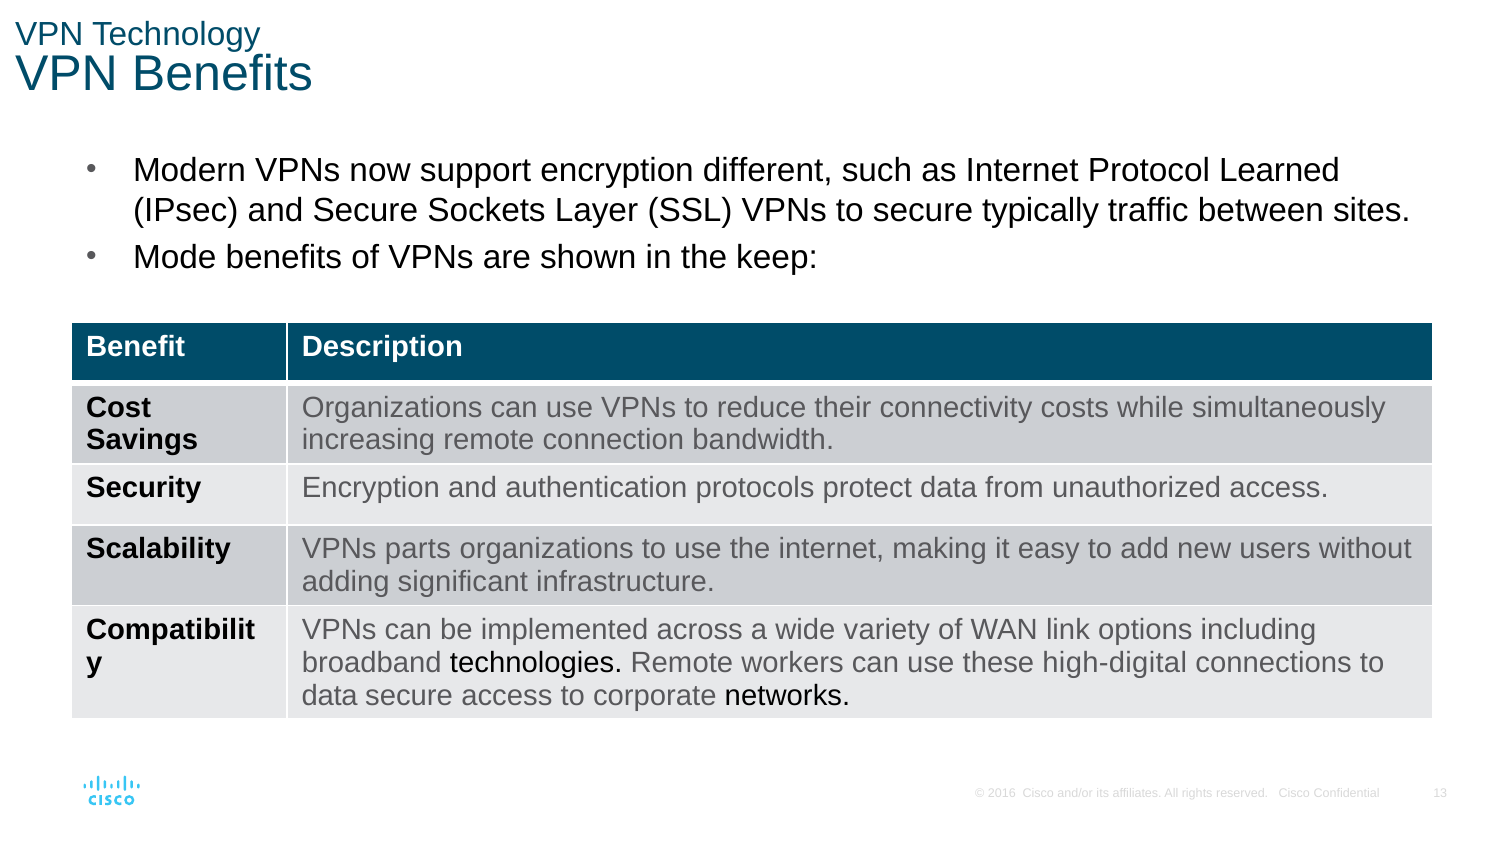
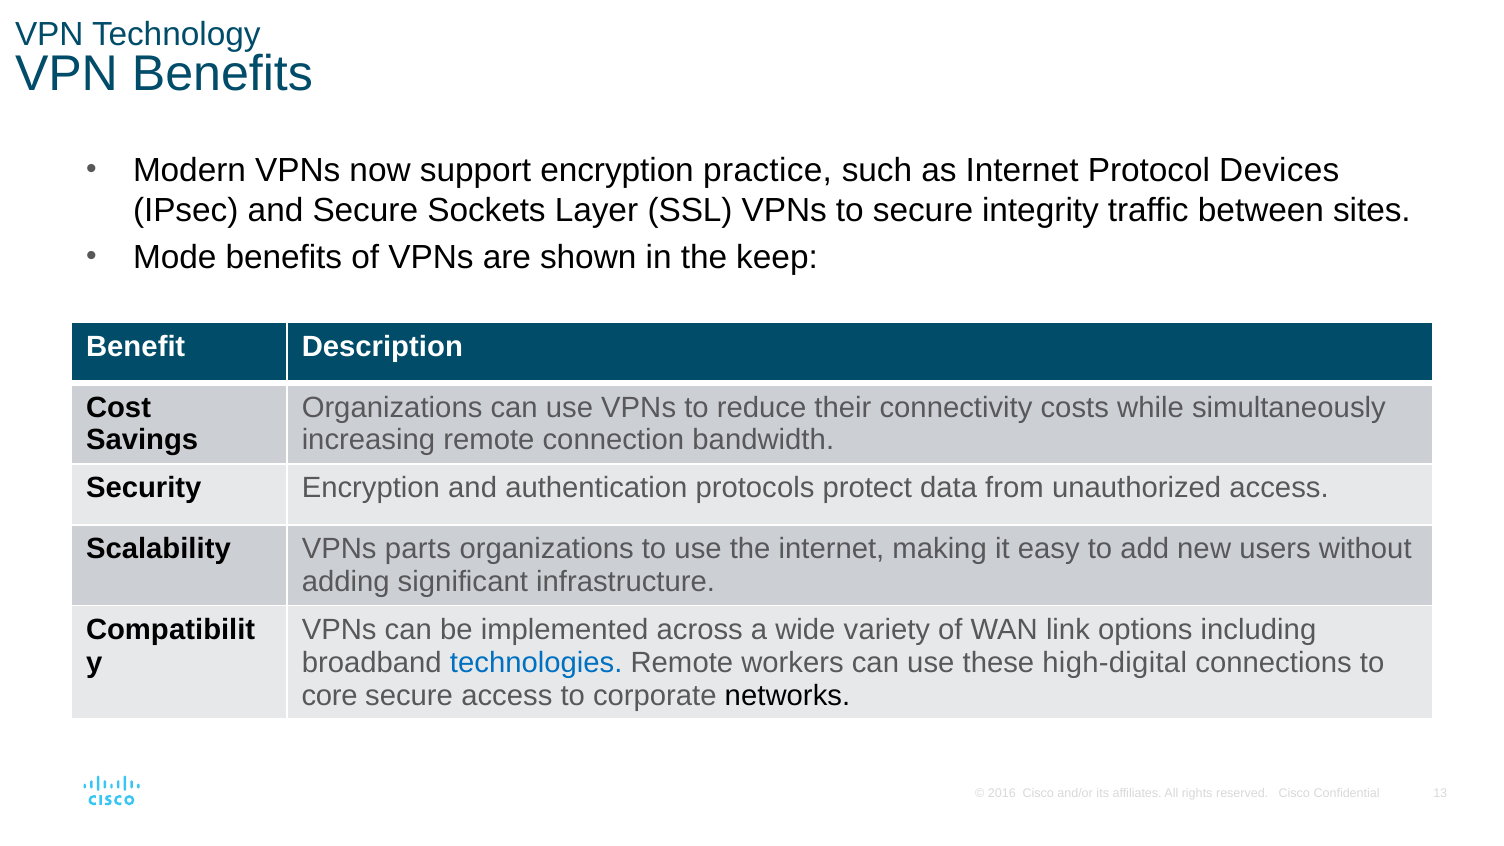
different: different -> practice (768, 171)
Learned: Learned -> Devices (1279, 171)
typically: typically -> integrity (1040, 211)
technologies colour: black -> blue (536, 663)
data: data -> core (330, 696)
